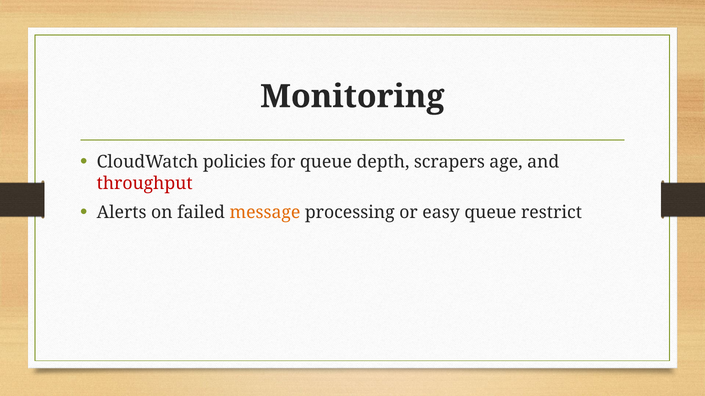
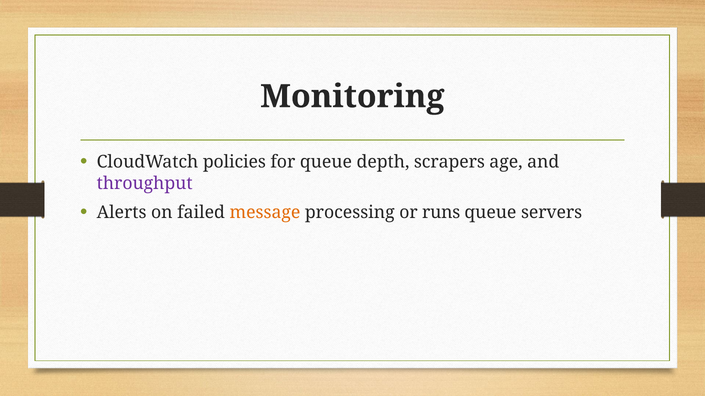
throughput colour: red -> purple (145, 183)
easy: easy -> runs (441, 213)
restrict: restrict -> servers (552, 213)
